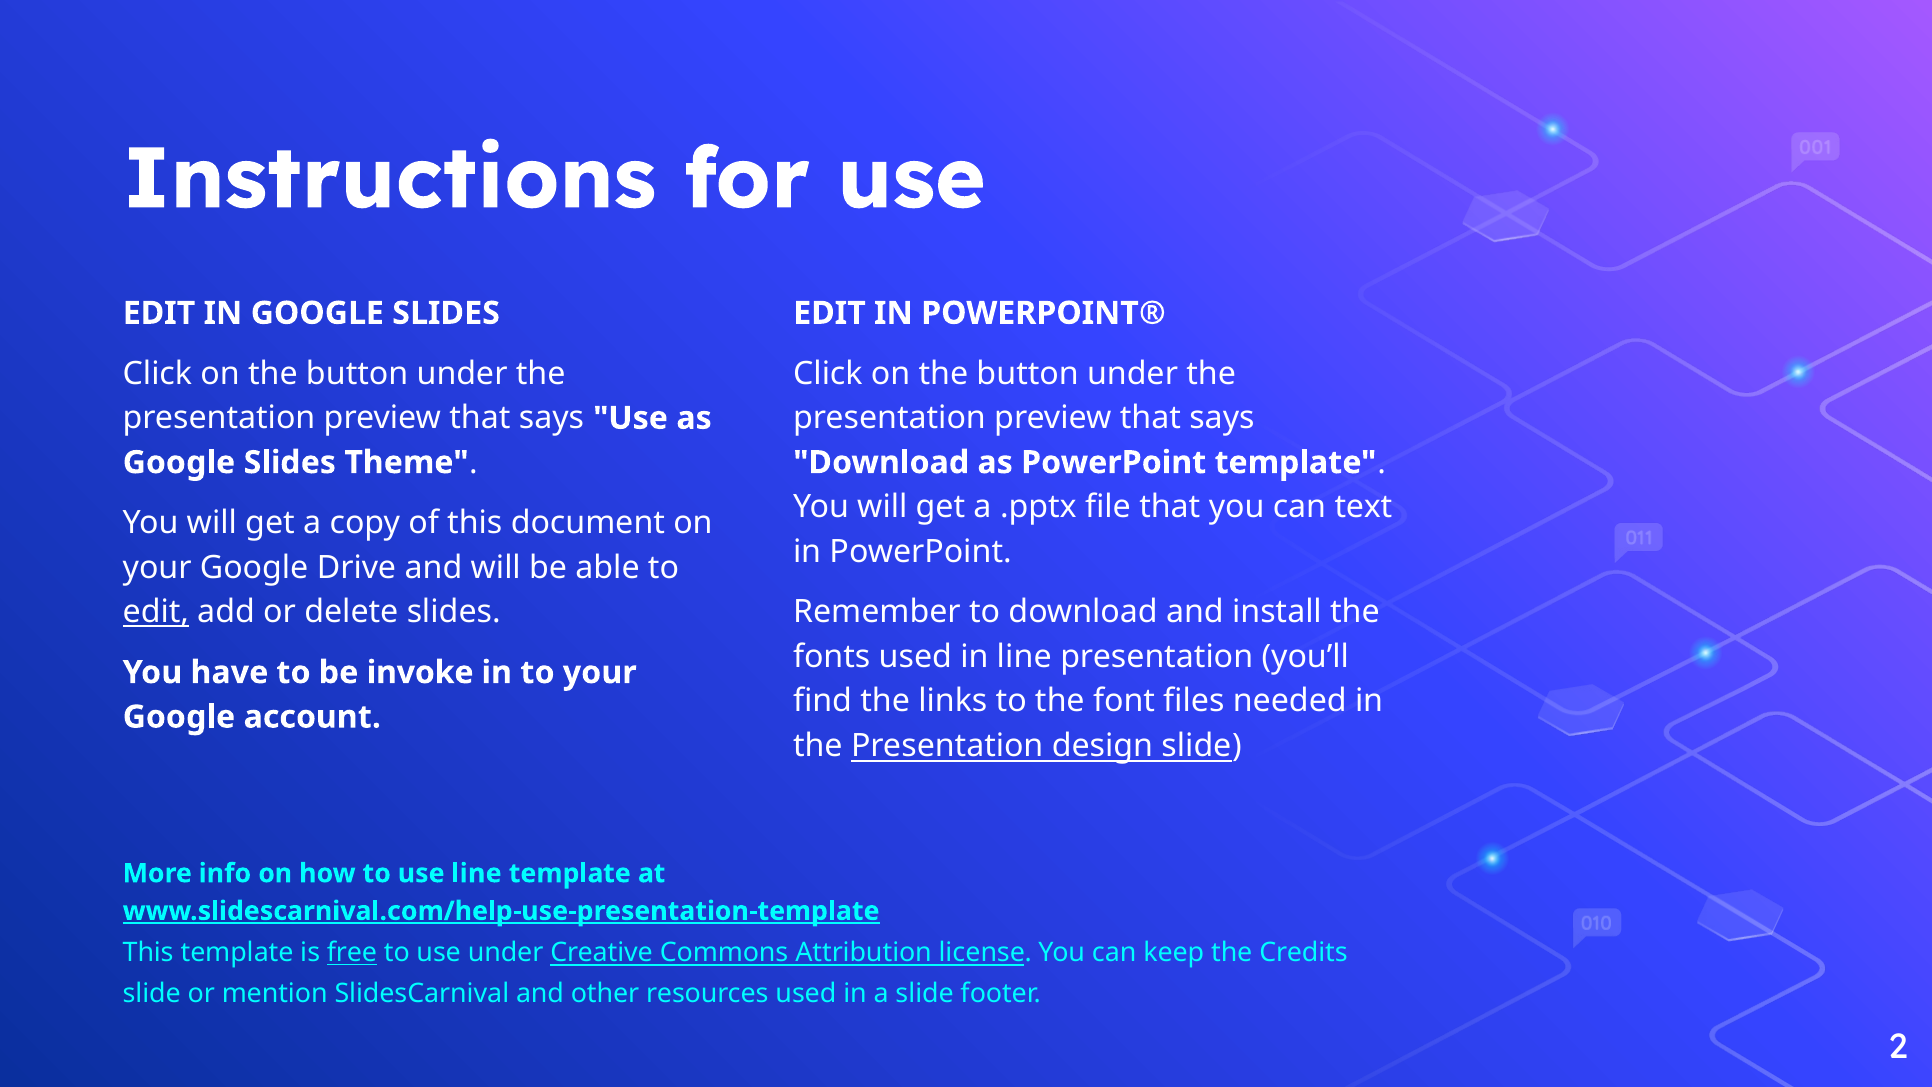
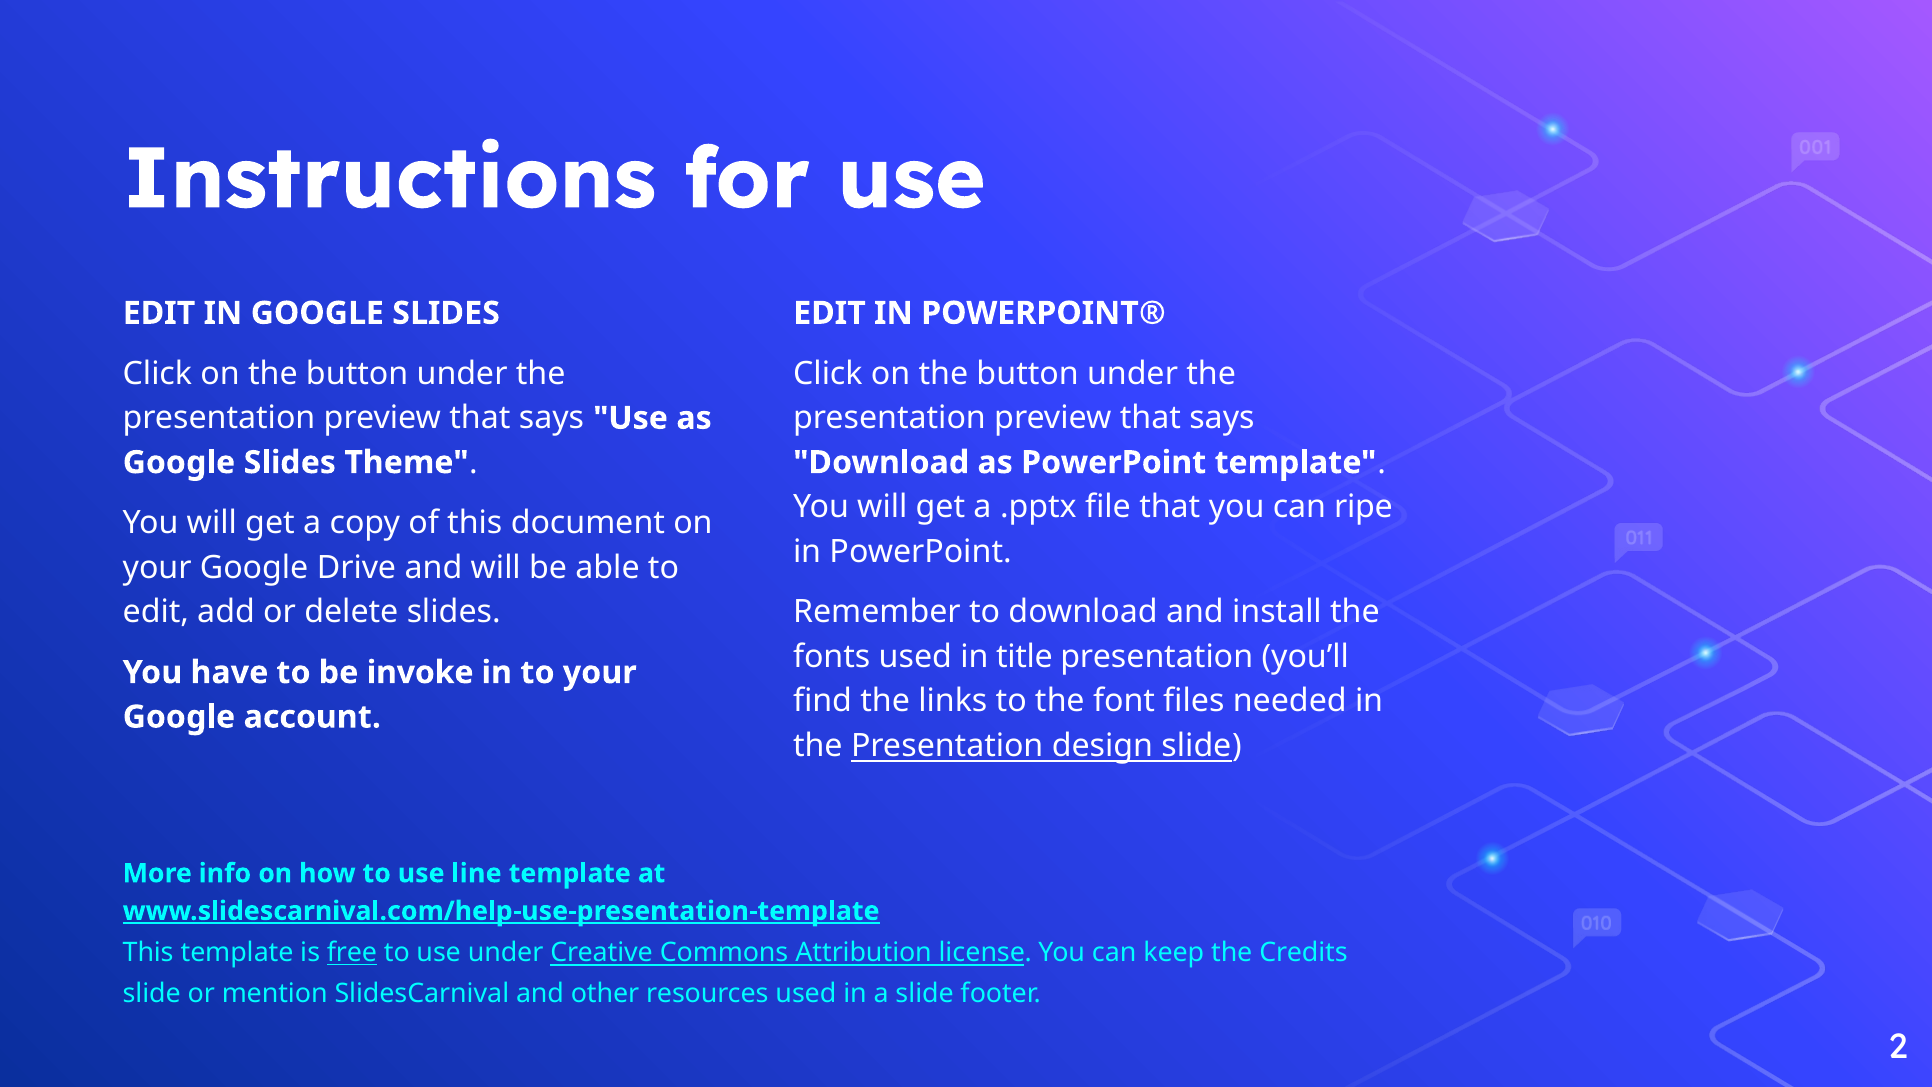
text: text -> ripe (1363, 507)
edit underline: present -> none (156, 612)
in line: line -> title (1025, 656)
